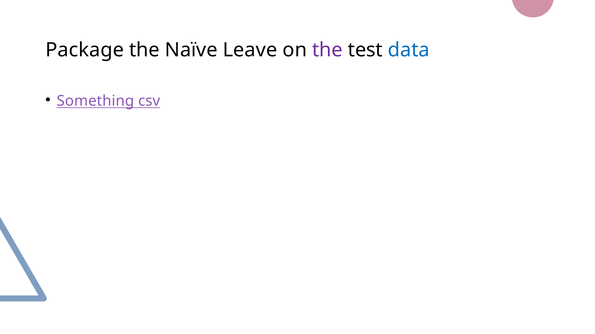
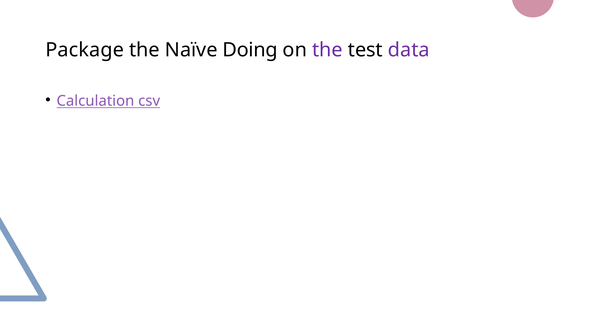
Leave: Leave -> Doing (250, 50)
data colour: blue -> purple (409, 50)
Something: Something -> Calculation (95, 101)
